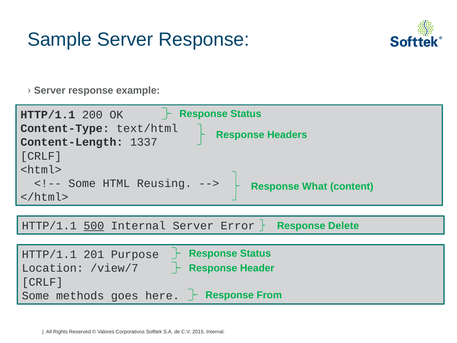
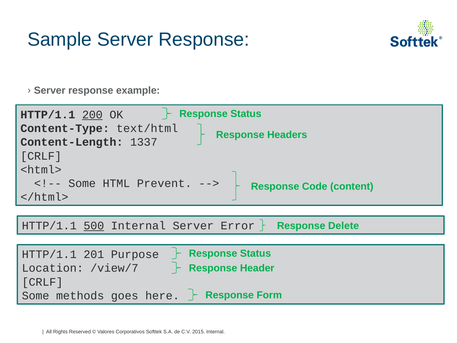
200 underline: none -> present (92, 115)
Reusing: Reusing -> Prevent (164, 183)
What: What -> Code (315, 186)
From: From -> Form (269, 295)
